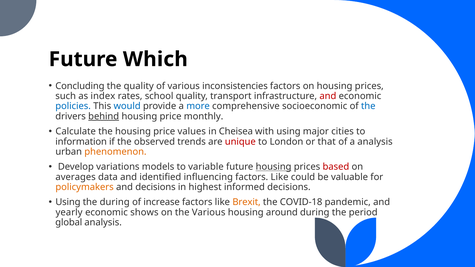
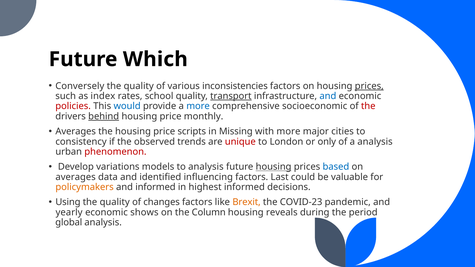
Concluding: Concluding -> Conversely (80, 86)
prices underline: none -> present (369, 86)
transport underline: none -> present (231, 96)
and colour: red -> blue (328, 96)
policies colour: blue -> red (73, 106)
the colour: blue -> red (368, 106)
Calculate: Calculate -> Averages (76, 132)
values: values -> scripts (192, 132)
Cheisea: Cheisea -> Missing (236, 132)
with using: using -> more (288, 132)
information: information -> consistency (81, 142)
that: that -> only (327, 142)
phenomenon colour: orange -> red (115, 152)
to variable: variable -> analysis (206, 167)
based colour: red -> blue (336, 167)
influencing factors Like: Like -> Last (280, 177)
and decisions: decisions -> informed (155, 187)
during: during -> quality (115, 202)
increase: increase -> changes (162, 202)
COVID-18: COVID-18 -> COVID-23 (301, 202)
the Various: Various -> Column (209, 213)
around: around -> reveals (282, 213)
